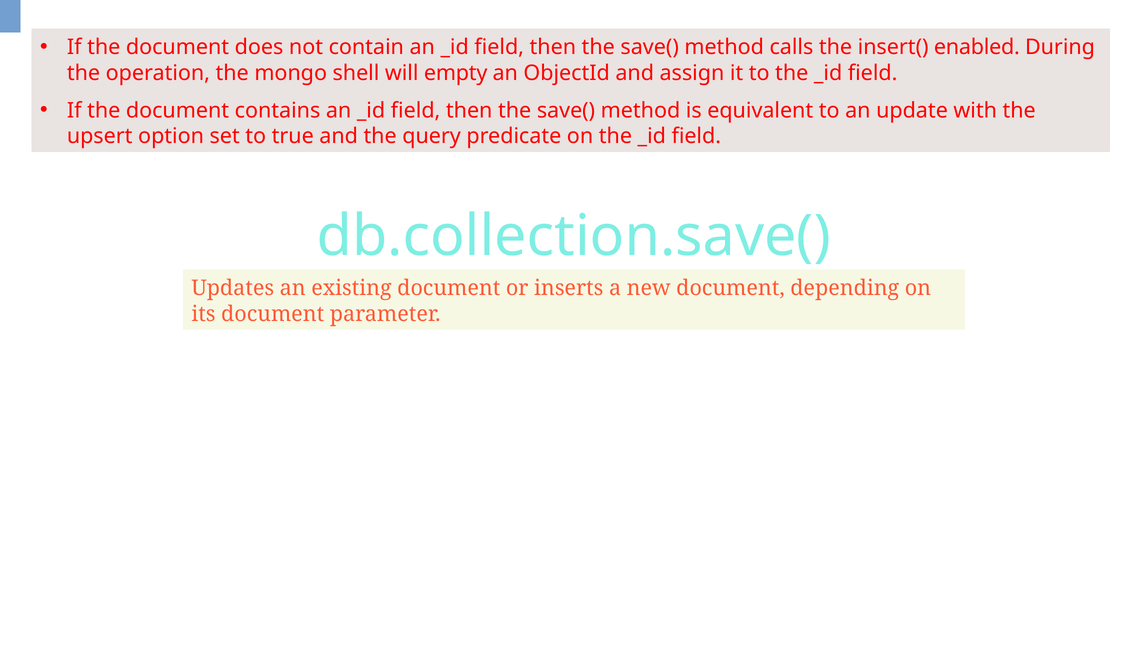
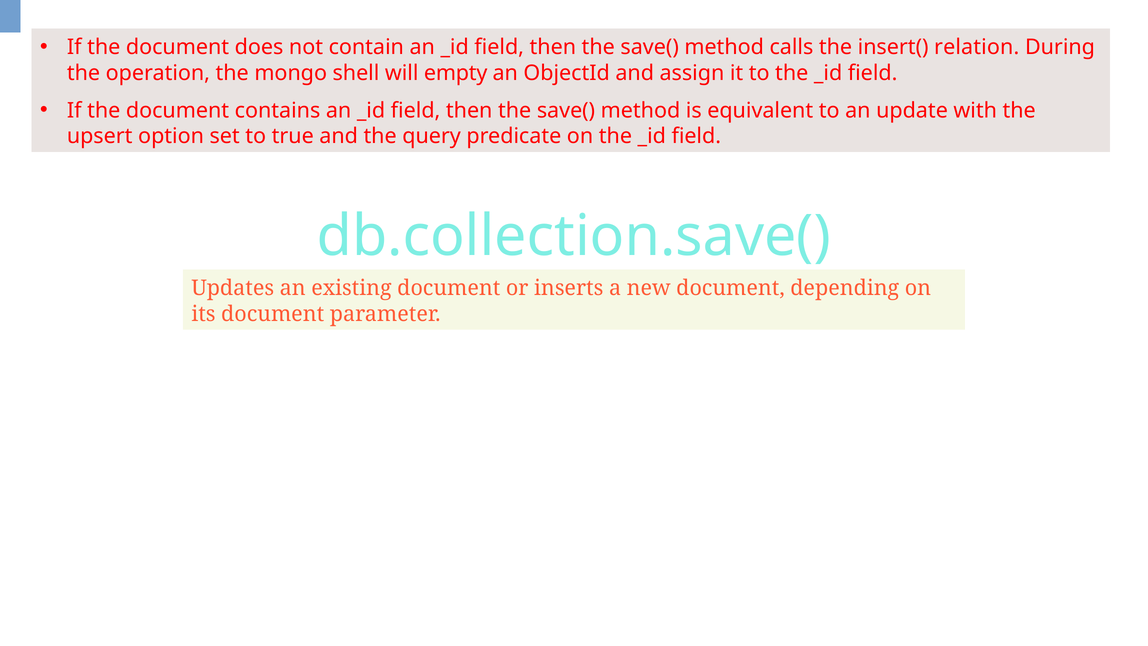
enabled: enabled -> relation (977, 47)
